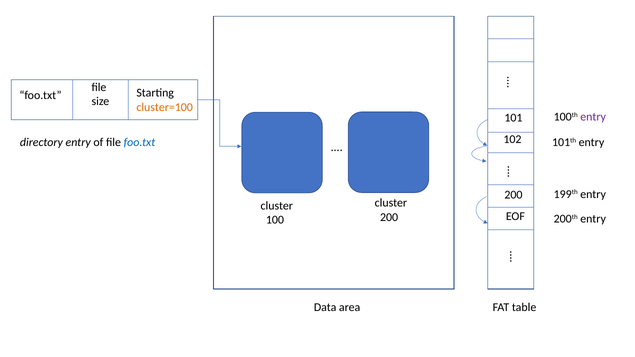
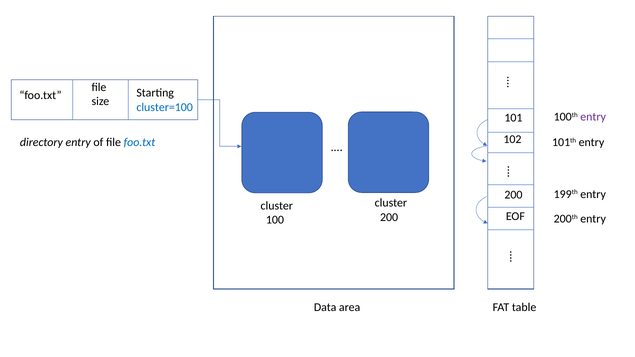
cluster=100 colour: orange -> blue (165, 107)
